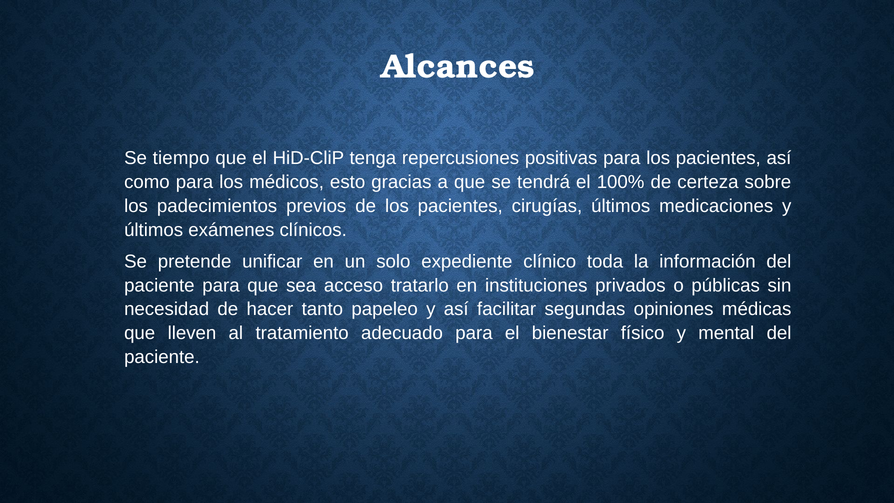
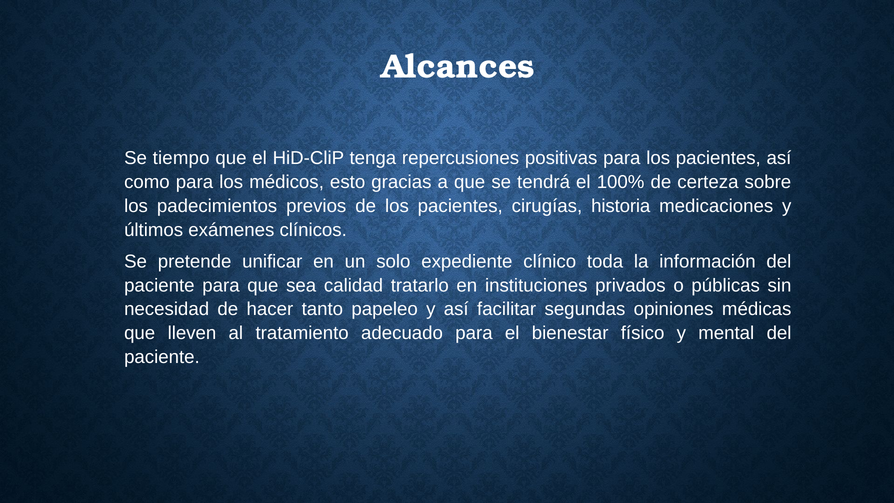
cirugías últimos: últimos -> historia (621, 206)
acceso: acceso -> calidad (354, 285)
